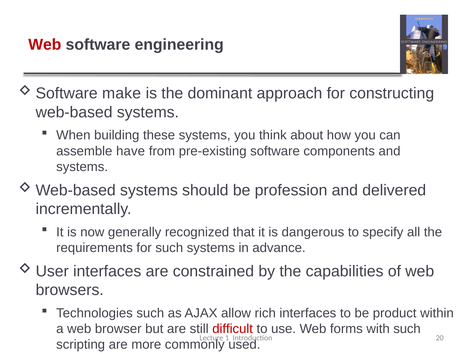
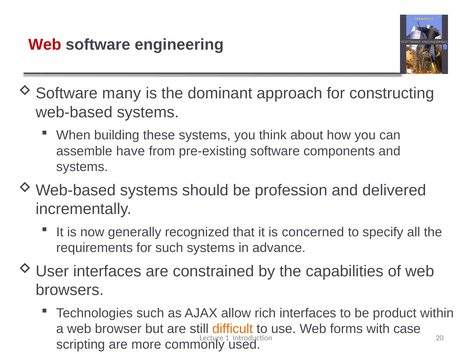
make: make -> many (122, 93)
dangerous: dangerous -> concerned (313, 232)
difficult colour: red -> orange (233, 329)
with such: such -> case (407, 329)
